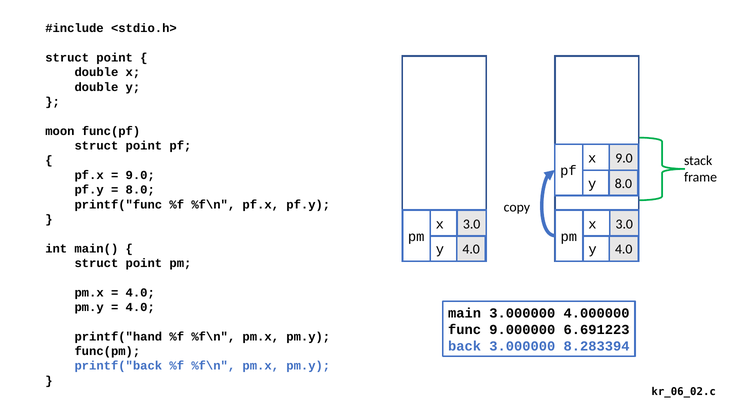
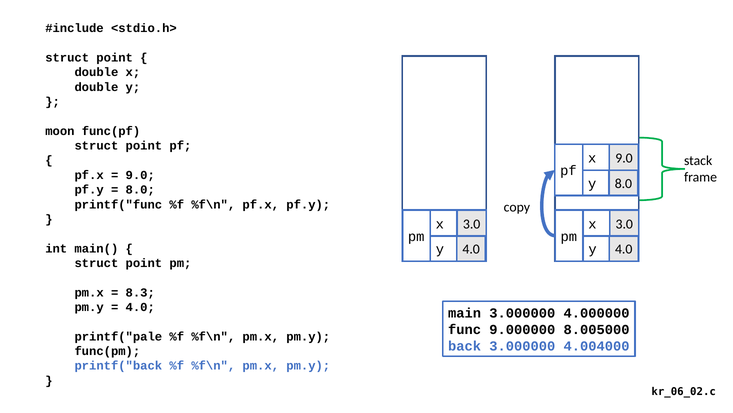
4.0: 4.0 -> 8.3 (140, 292)
6.691223: 6.691223 -> 8.005000 (597, 329)
printf("hand: printf("hand -> printf("pale (118, 336)
8.283394: 8.283394 -> 4.004000 (597, 346)
